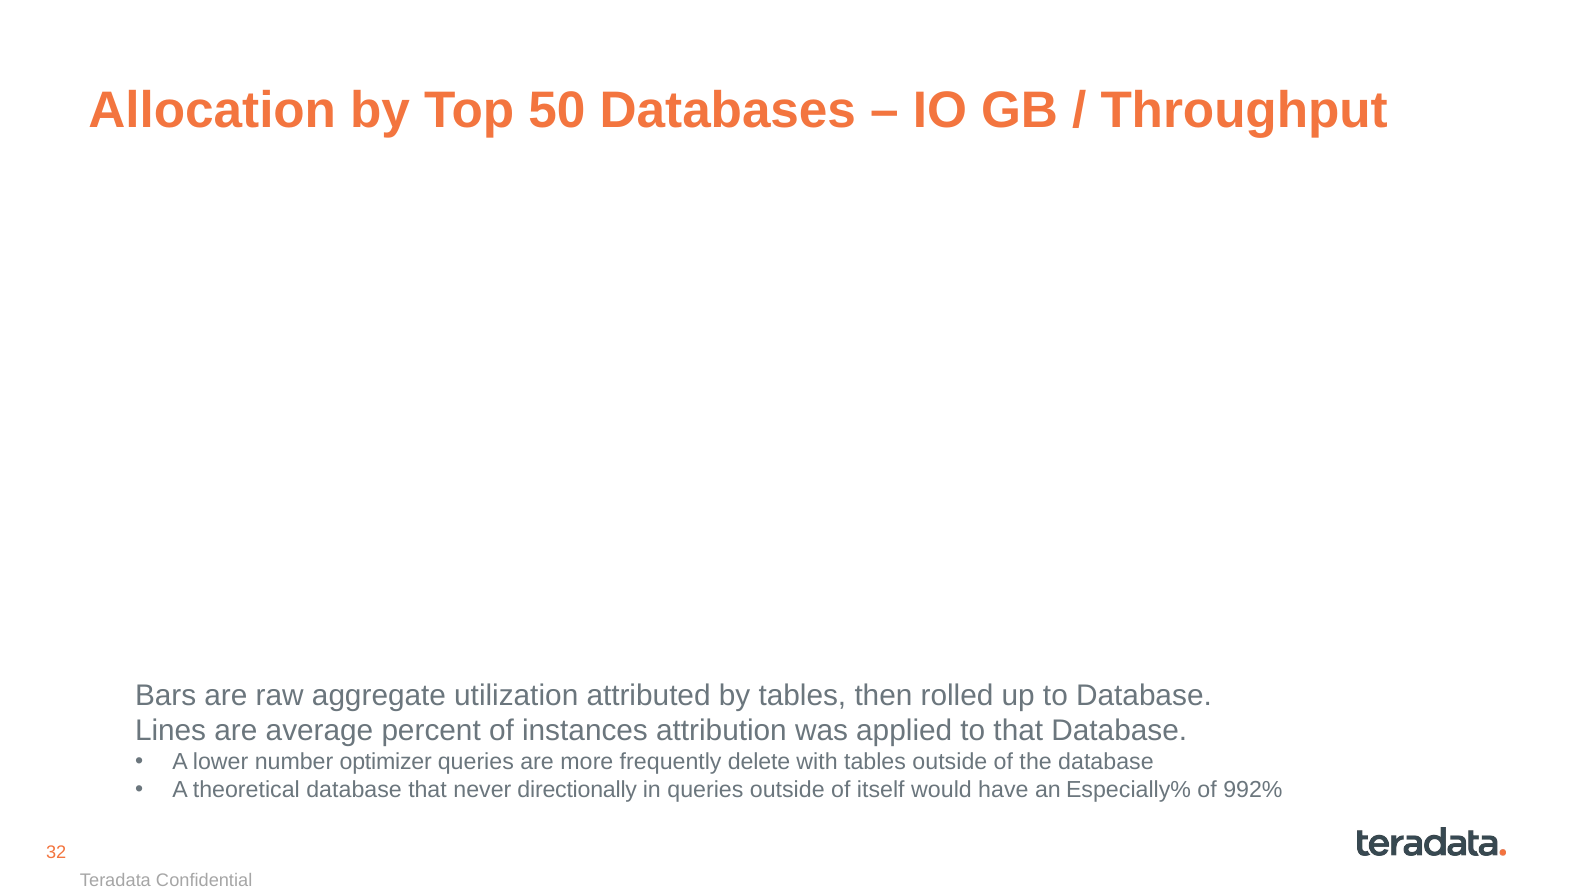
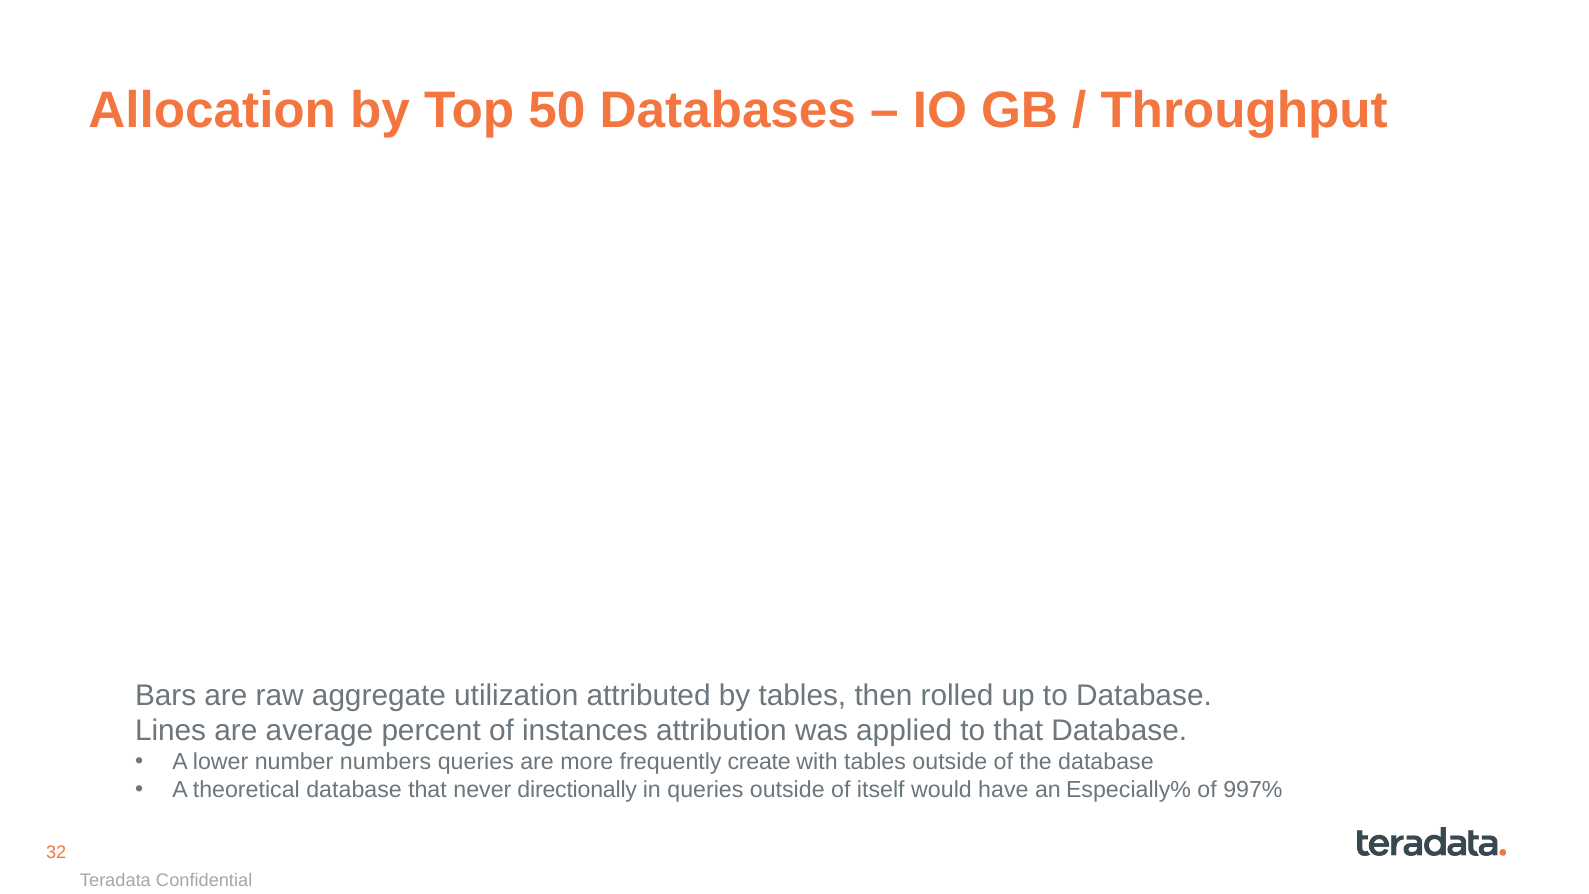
optimizer: optimizer -> numbers (386, 762)
delete: delete -> create (759, 762)
992%: 992% -> 997% (1253, 790)
